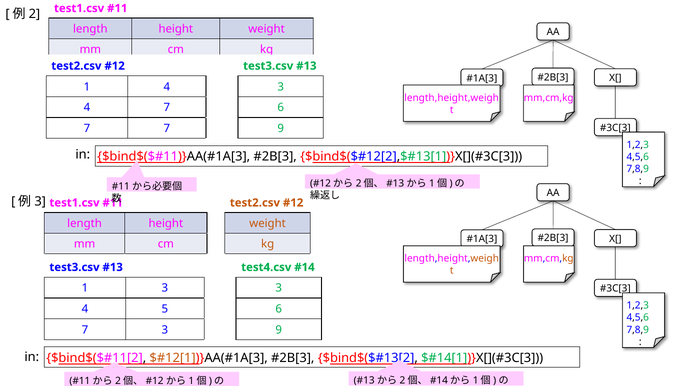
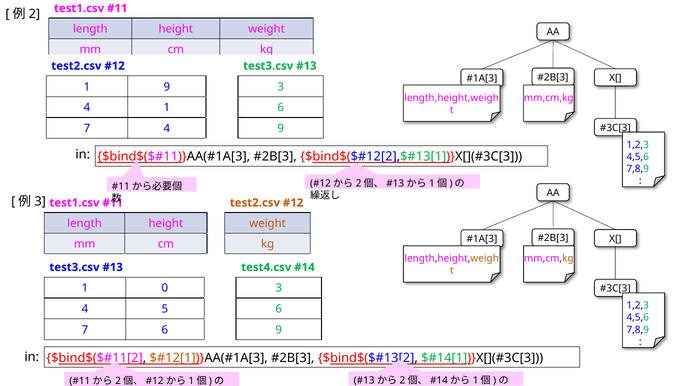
1 4: 4 -> 9 (167, 87)
4 7: 7 -> 1 (167, 108)
7 7: 7 -> 4 (167, 128)
1 3: 3 -> 0 (165, 288)
7 3: 3 -> 6 (165, 330)
